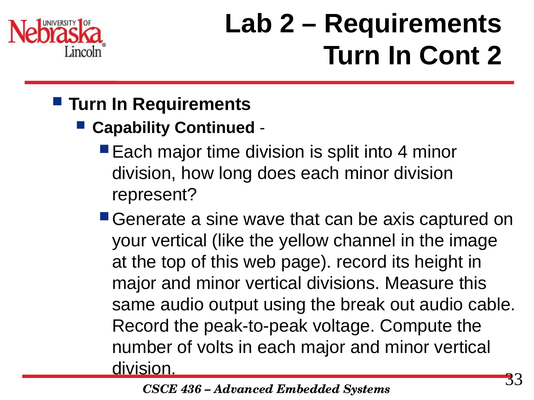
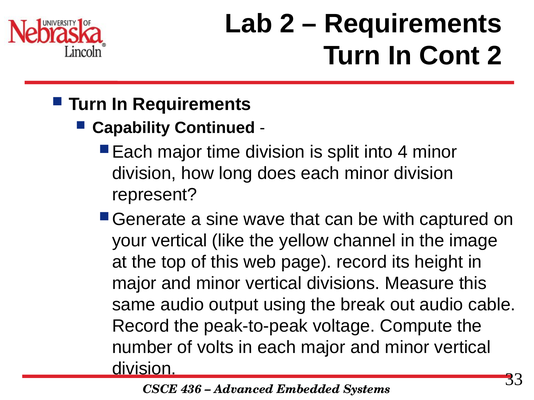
axis: axis -> with (399, 220)
